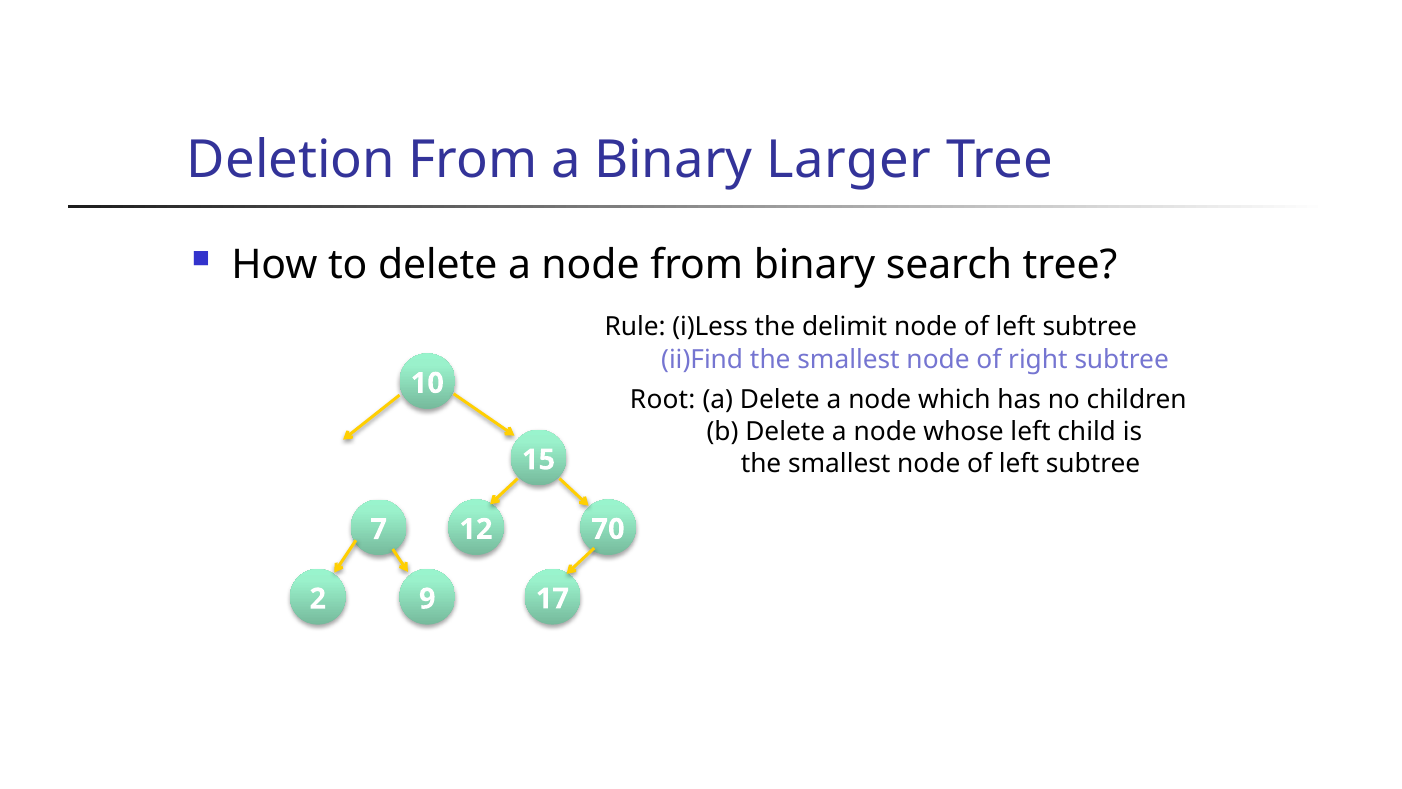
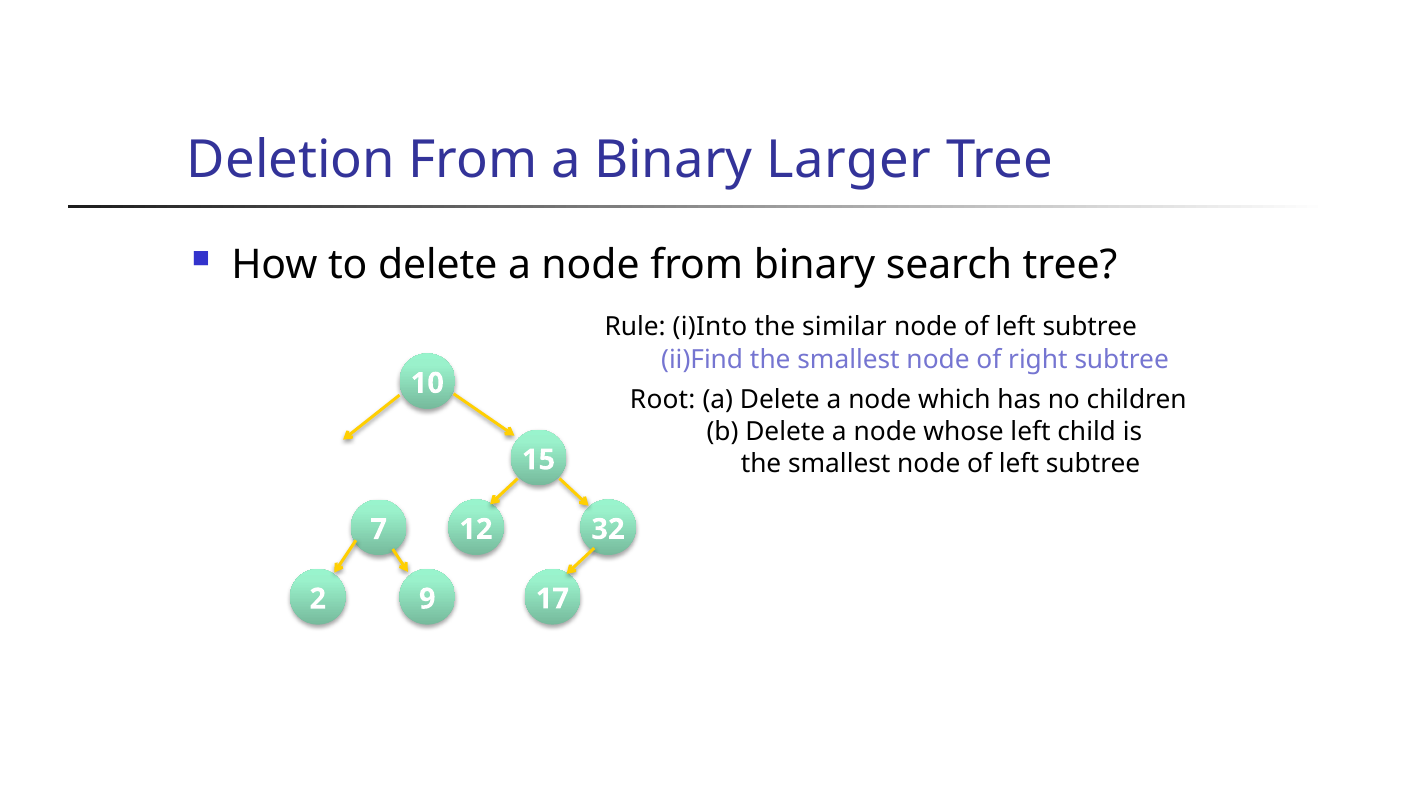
i)Less: i)Less -> i)Into (710, 327)
delimit: delimit -> similar (844, 327)
70: 70 -> 32 (608, 529)
